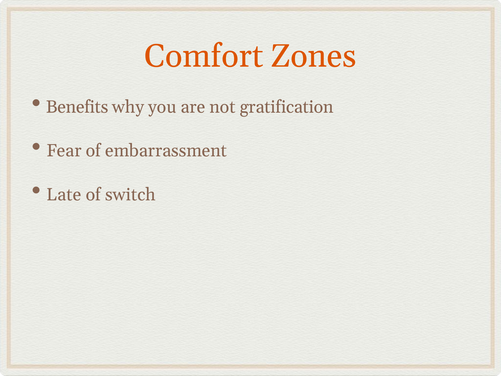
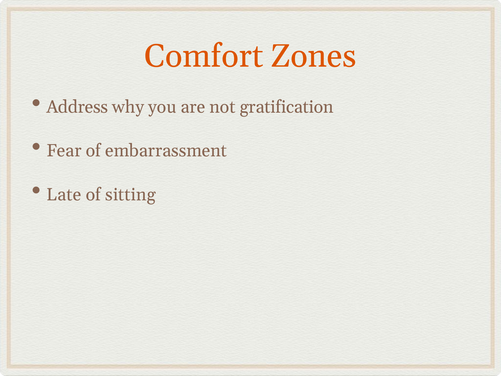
Benefits: Benefits -> Address (77, 107)
switch: switch -> sitting (130, 194)
